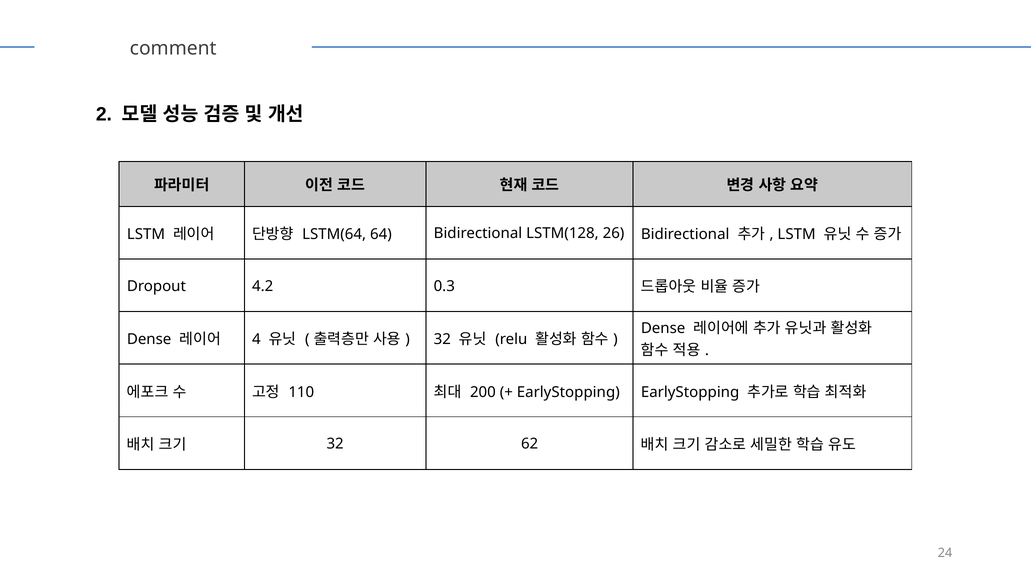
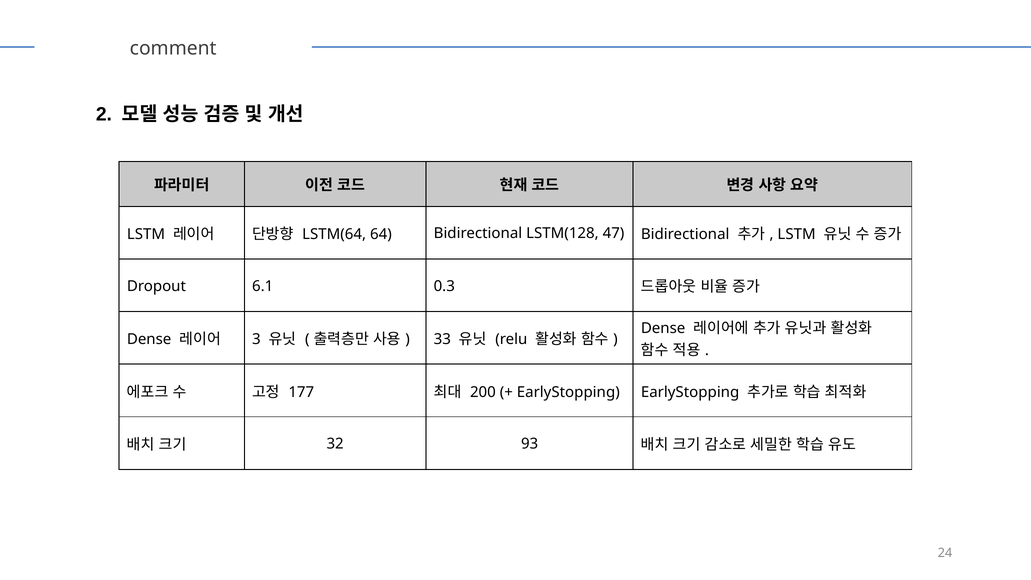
26: 26 -> 47 (614, 233)
4.2: 4.2 -> 6.1 (263, 286)
4: 4 -> 3 (256, 339)
32: 32 -> 33 (442, 339)
110: 110 -> 177 (301, 392)
62: 62 -> 93 (530, 444)
